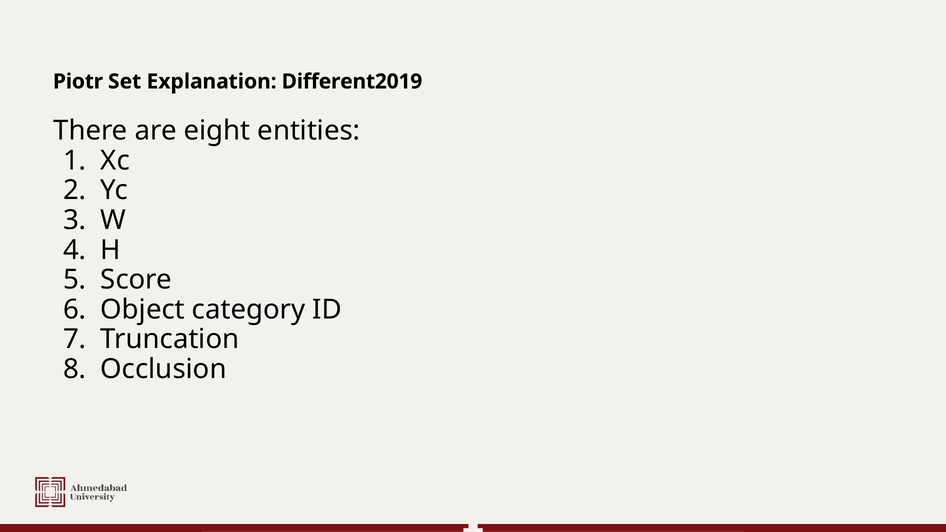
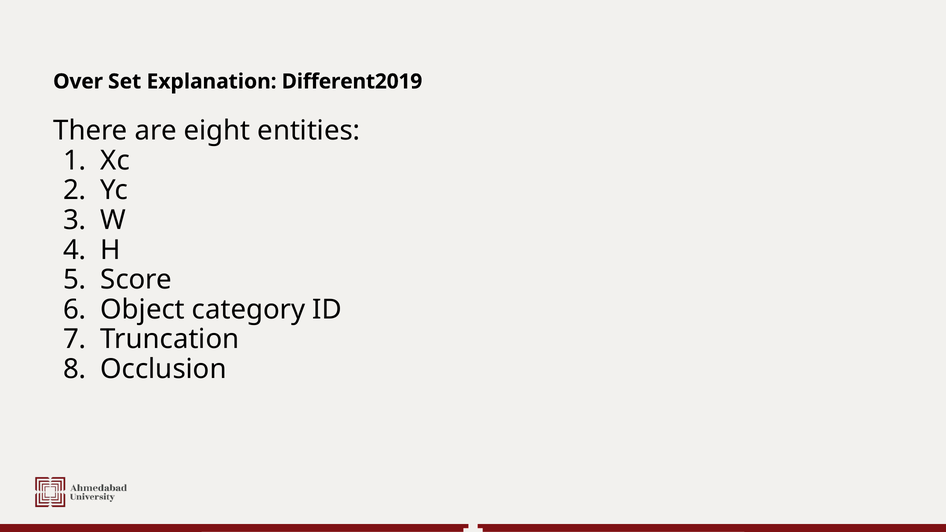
Piotr: Piotr -> Over (78, 82)
